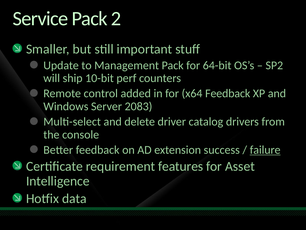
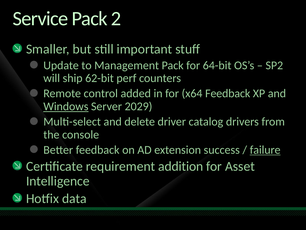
10-bit: 10-bit -> 62-bit (100, 78)
Windows underline: none -> present (66, 106)
2083: 2083 -> 2029 (139, 106)
features: features -> addition (181, 166)
